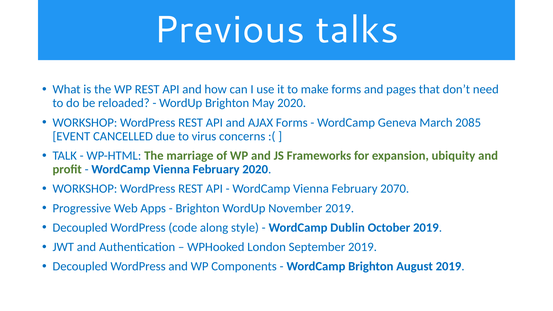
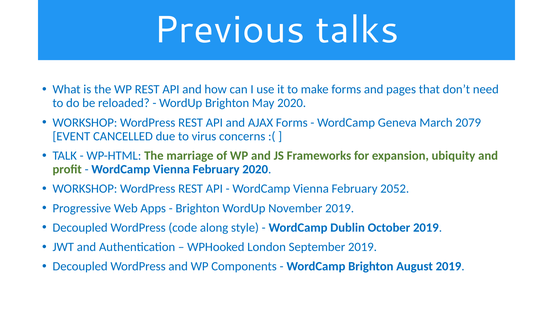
2085: 2085 -> 2079 (468, 123)
2070: 2070 -> 2052 (395, 189)
